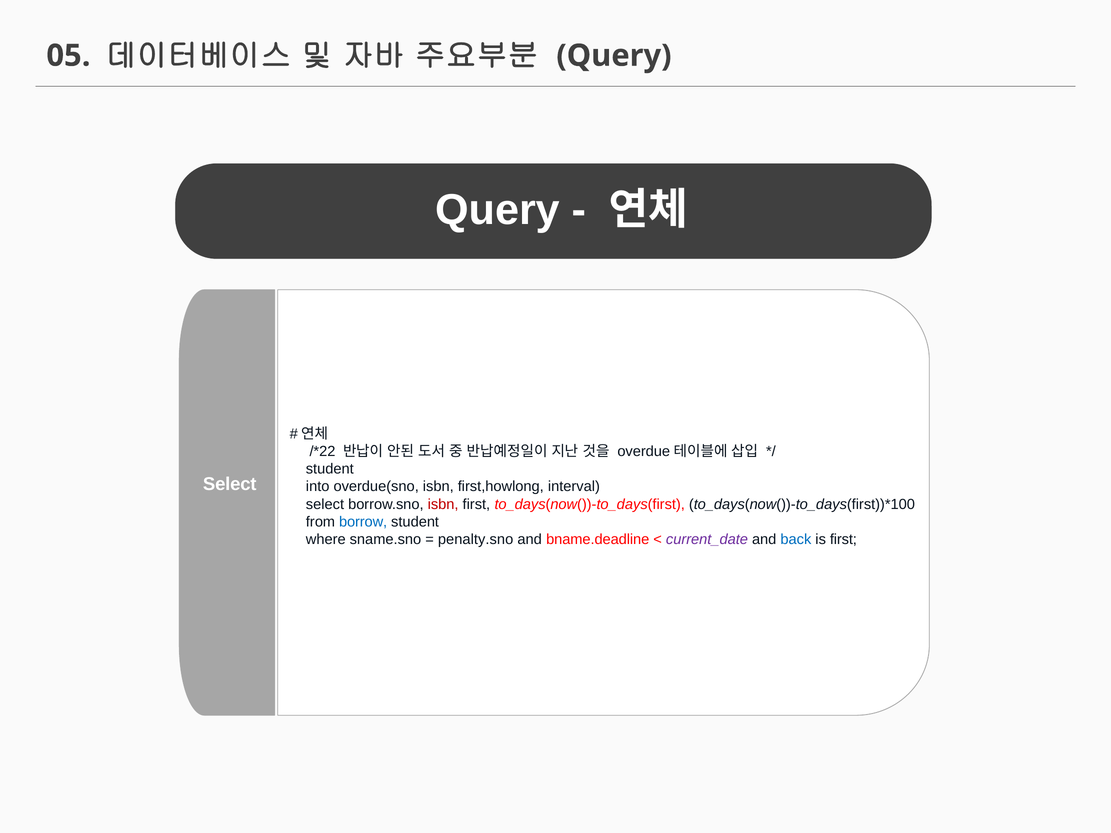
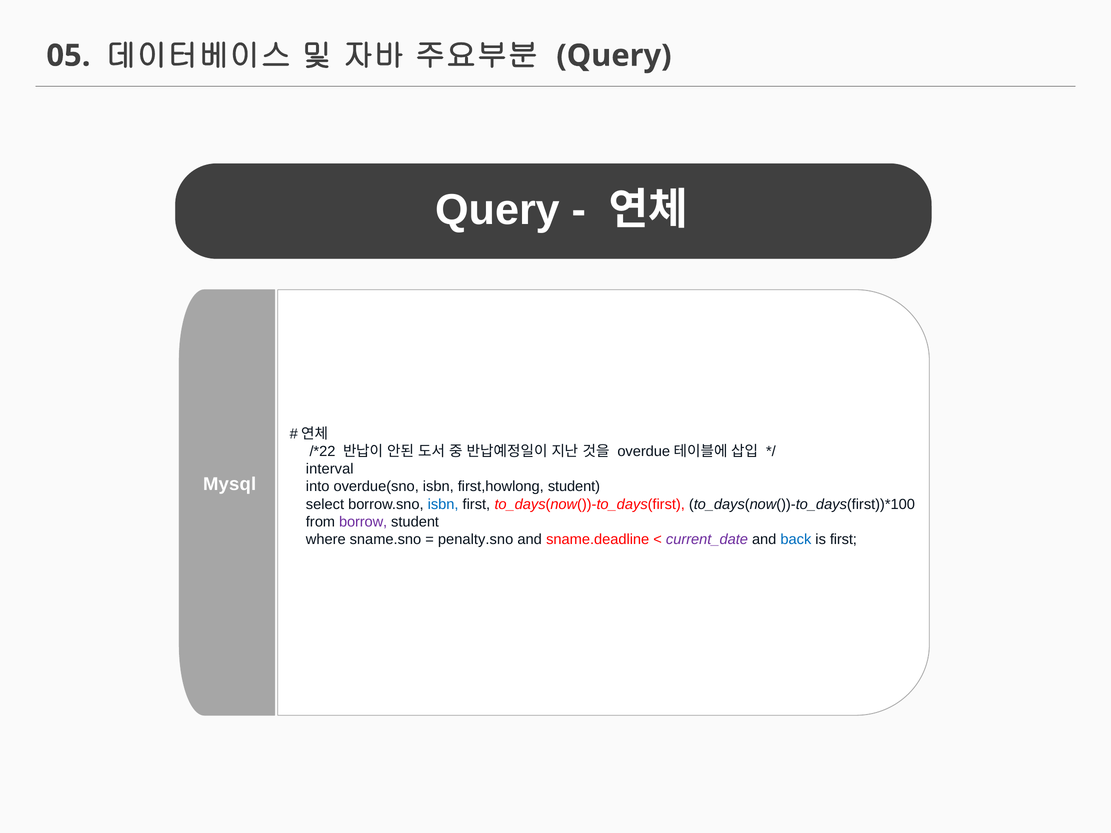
student: student -> interval (330, 469)
Select: Select -> Mysql (230, 484)
first,howlong interval: interval -> student (574, 487)
isbn colour: red -> blue (443, 504)
borrow colour: blue -> purple (363, 522)
bname.deadline: bname.deadline -> sname.deadline (598, 540)
